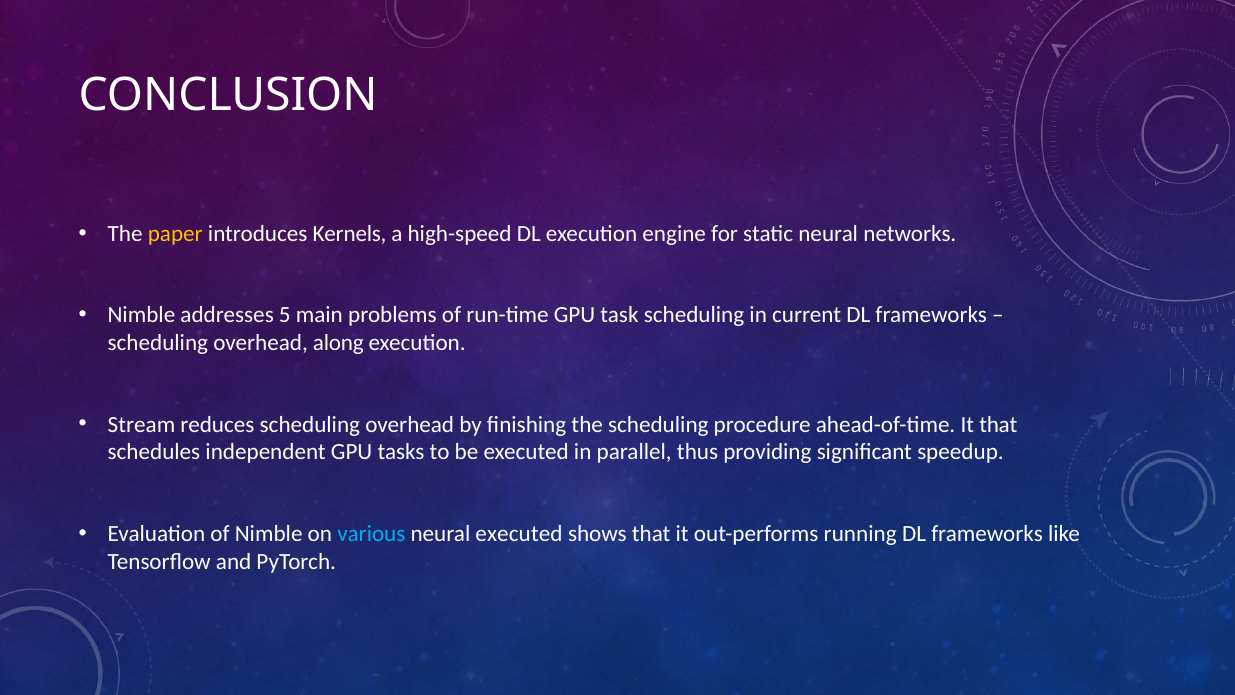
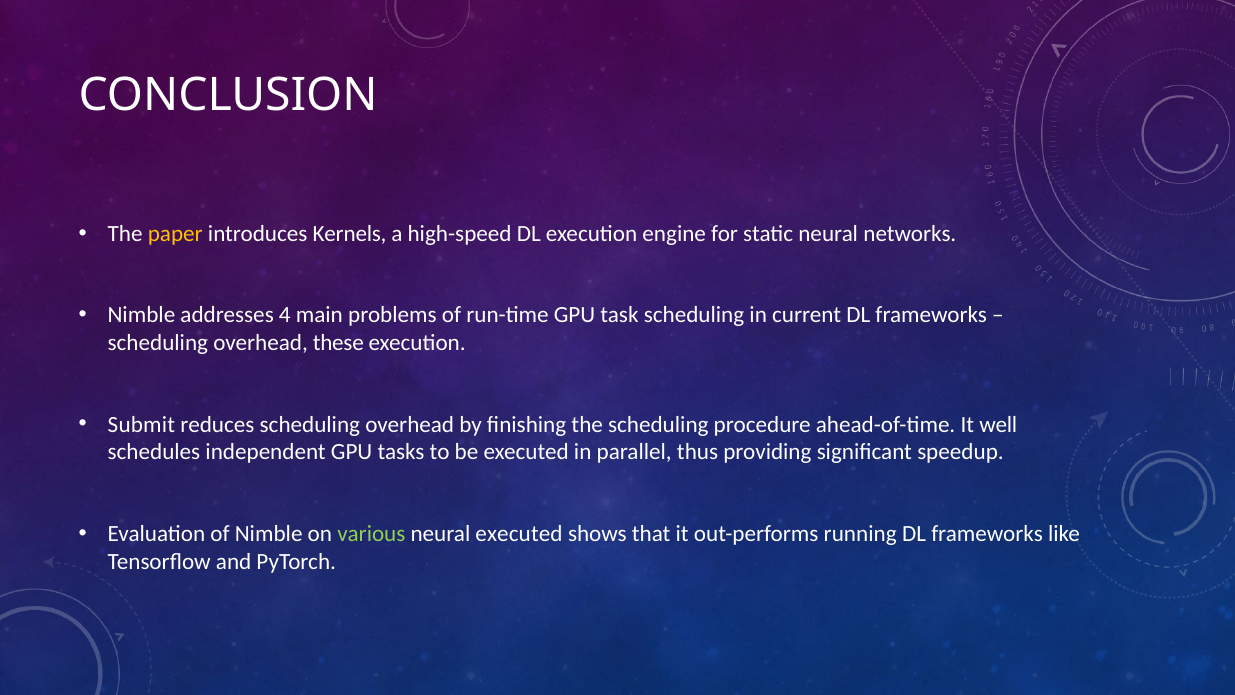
5: 5 -> 4 (285, 315)
along: along -> these (338, 343)
Stream: Stream -> Submit (141, 424)
It that: that -> well (998, 424)
various colour: light blue -> light green (371, 533)
